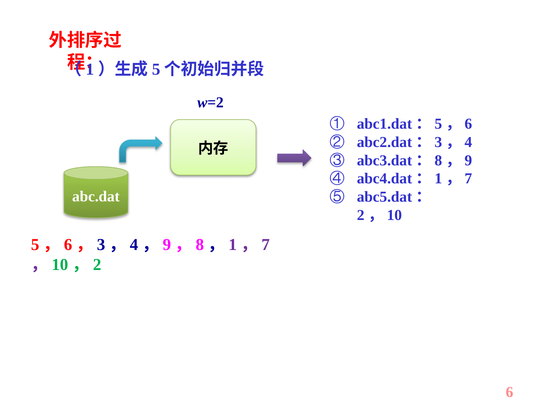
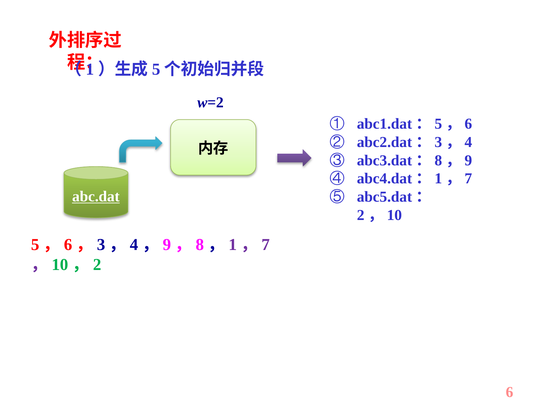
abc.dat underline: none -> present (96, 196)
